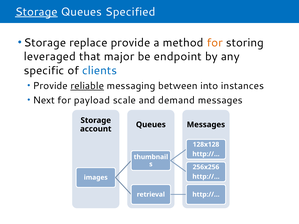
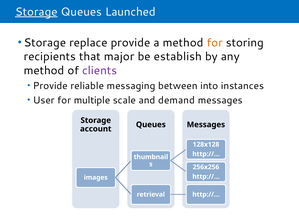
Specified: Specified -> Launched (130, 12)
leveraged: leveraged -> recipients (50, 57)
endpoint: endpoint -> establish (178, 57)
specific: specific -> method (44, 71)
clients colour: blue -> purple (100, 71)
reliable underline: present -> none (87, 86)
Next: Next -> User (44, 100)
payload: payload -> multiple (92, 100)
